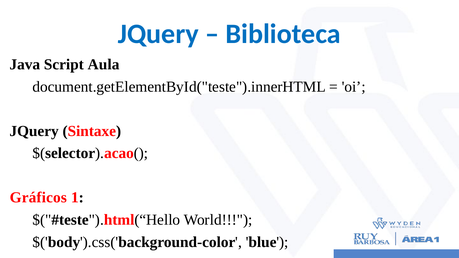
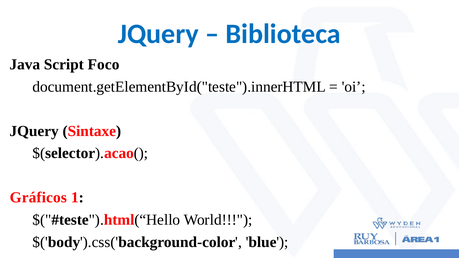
Aula: Aula -> Foco (104, 65)
